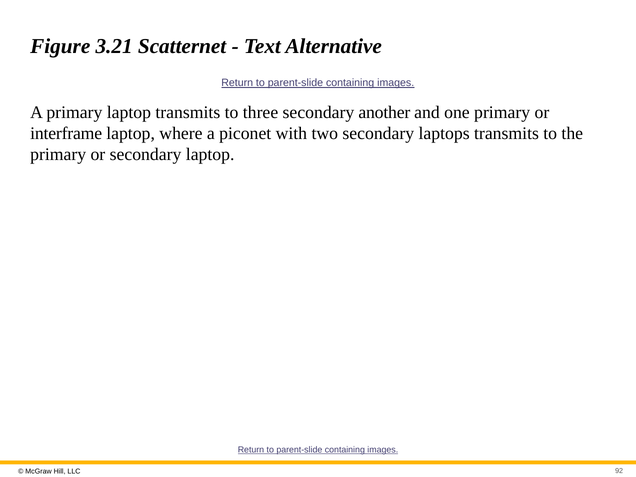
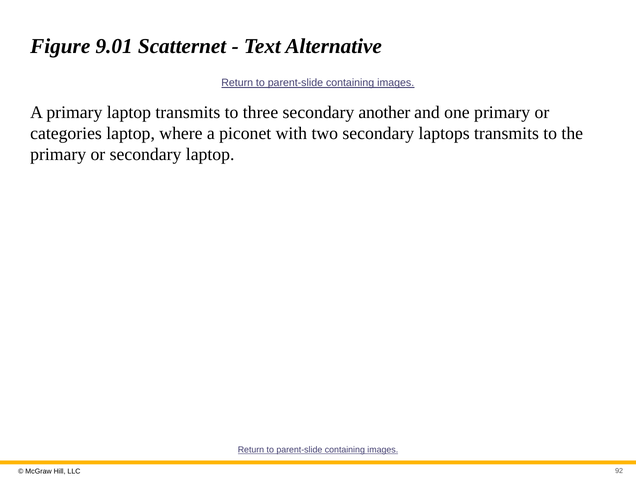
3.21: 3.21 -> 9.01 (114, 46)
interframe: interframe -> categories (66, 133)
